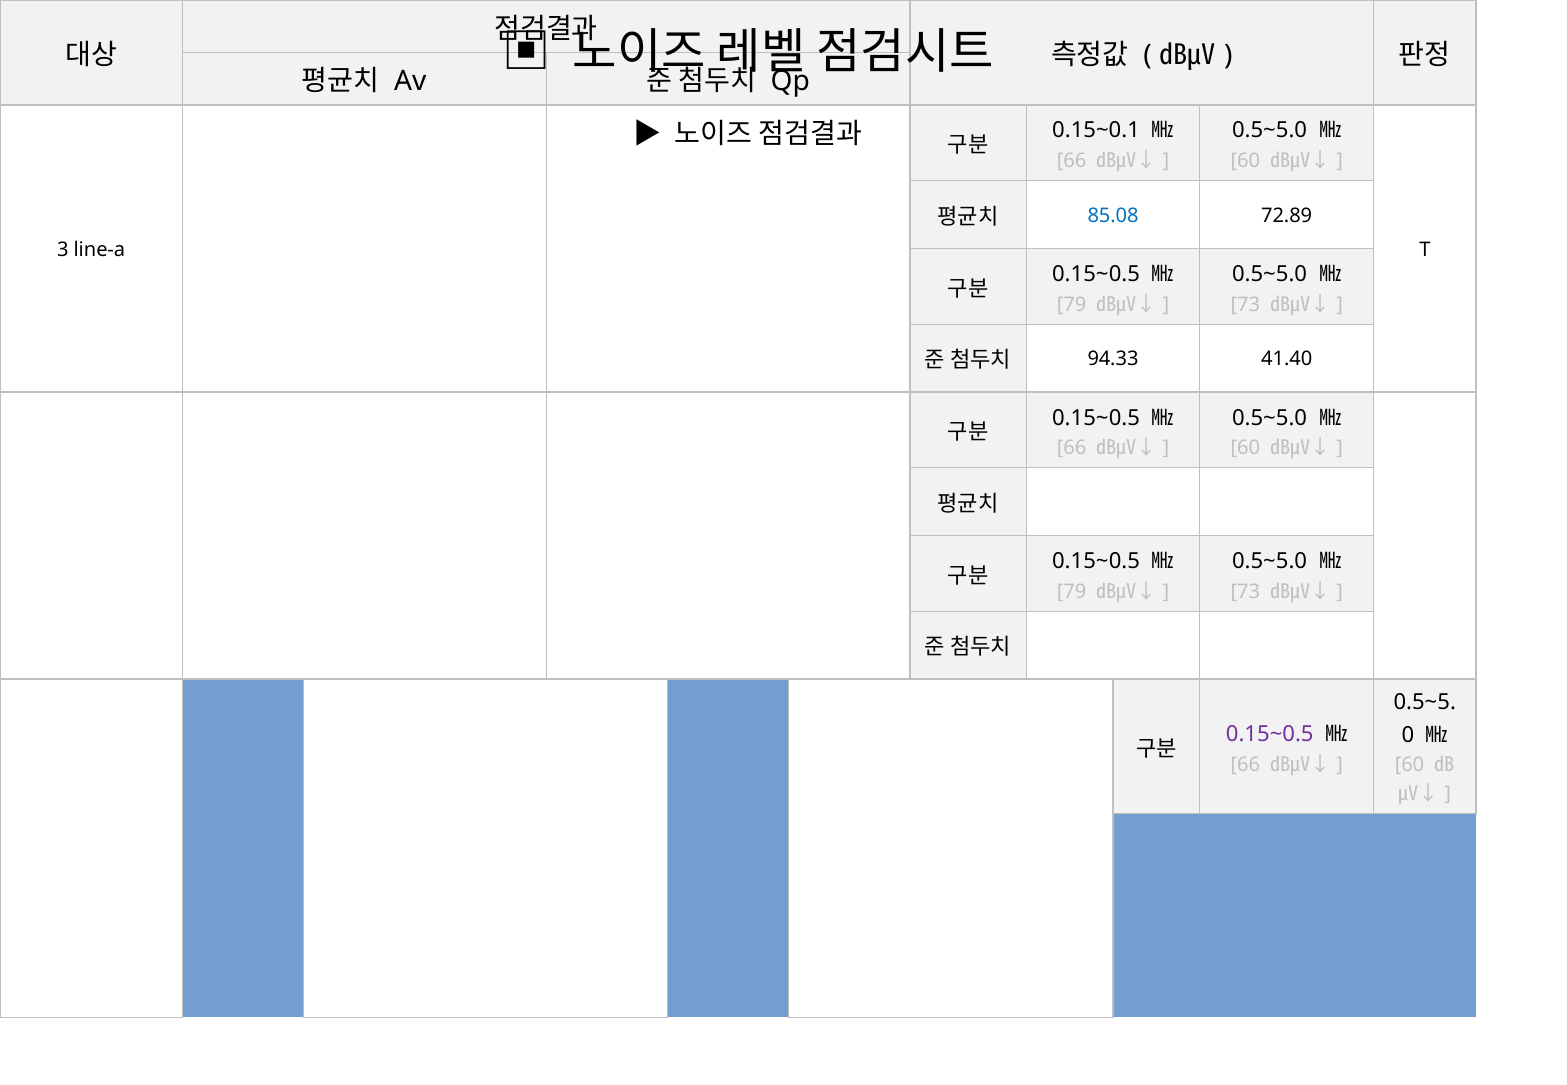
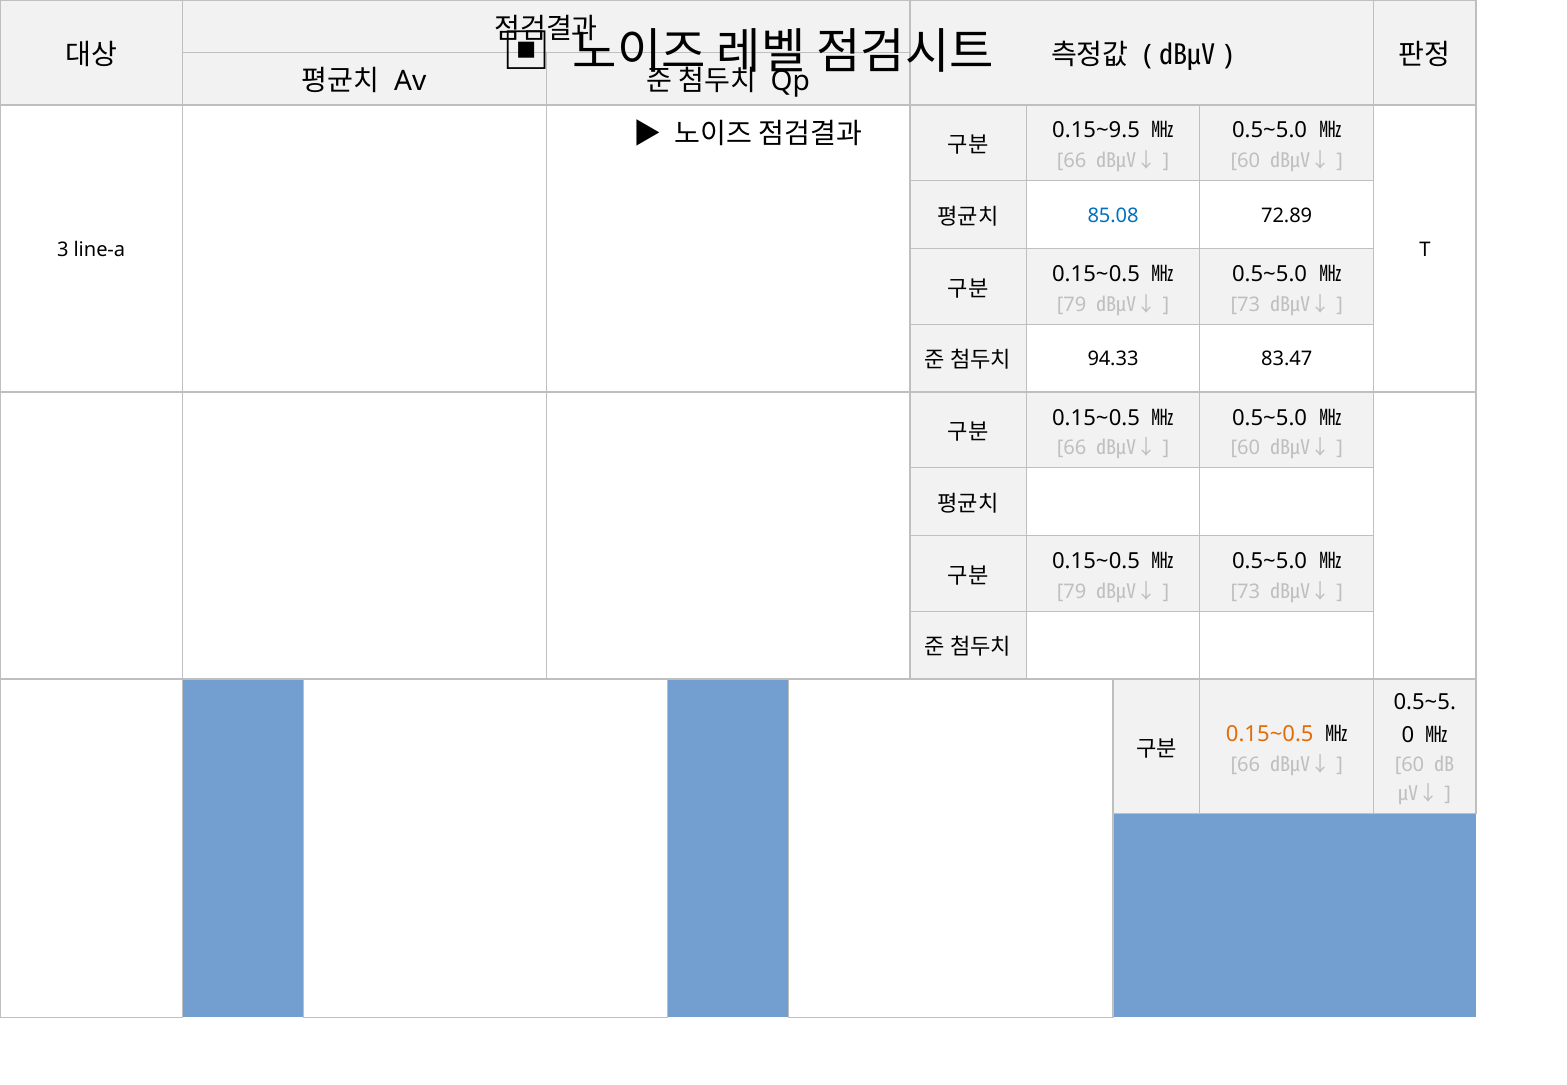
0.15~0.1: 0.15~0.1 -> 0.15~9.5 (1096, 131)
41.40: 41.40 -> 83.47 (1287, 359)
0.15~0.5 colour: purple -> orange (1270, 734)
